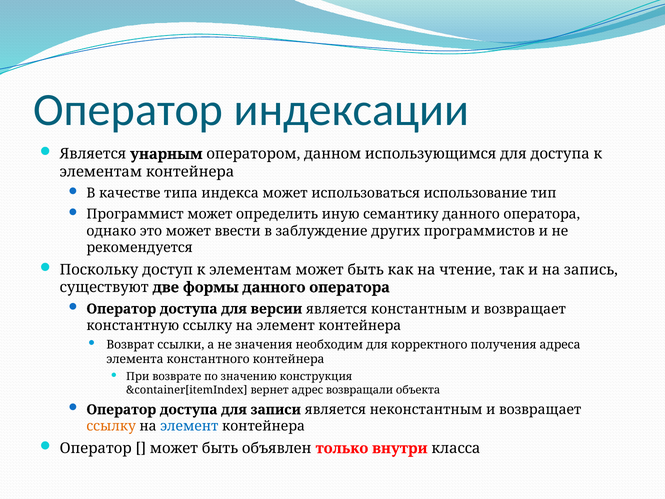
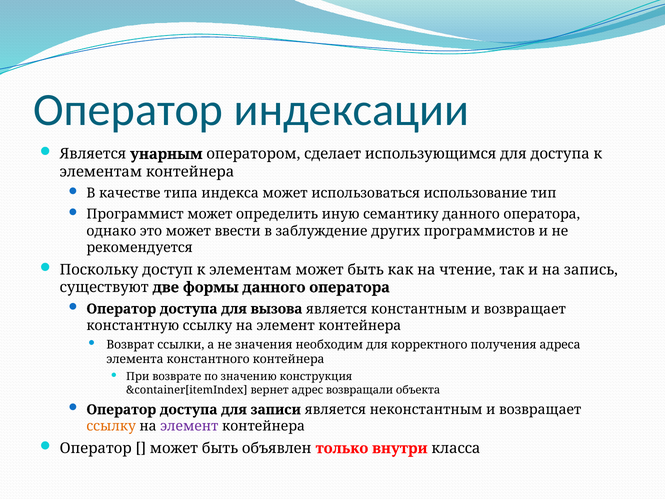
данном: данном -> сделает (333, 154)
версии: версии -> вызова (277, 309)
элемент colour: blue -> purple (189, 426)
